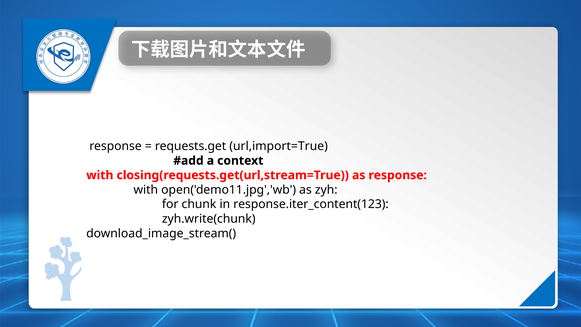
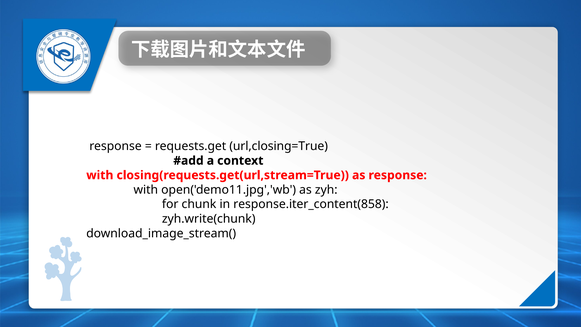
url,import=True: url,import=True -> url,closing=True (279, 146)
response.iter_content(123: response.iter_content(123 -> response.iter_content(858 (311, 204)
